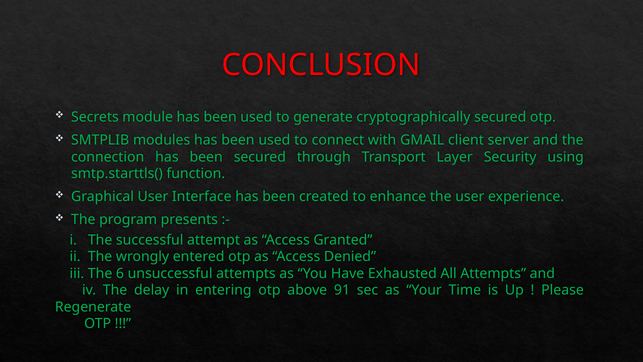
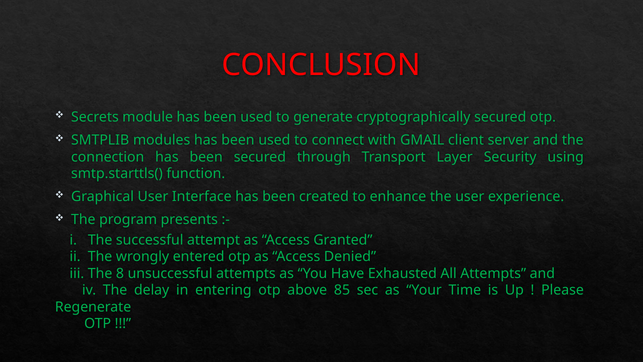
6: 6 -> 8 (120, 273)
91: 91 -> 85 (342, 290)
